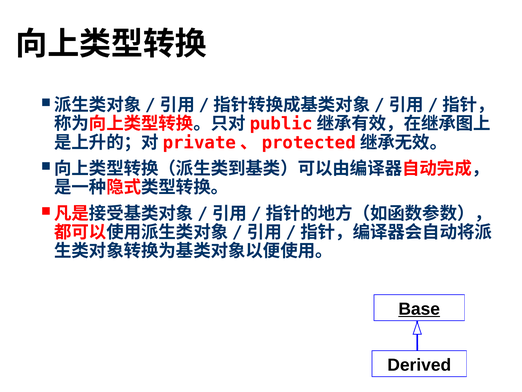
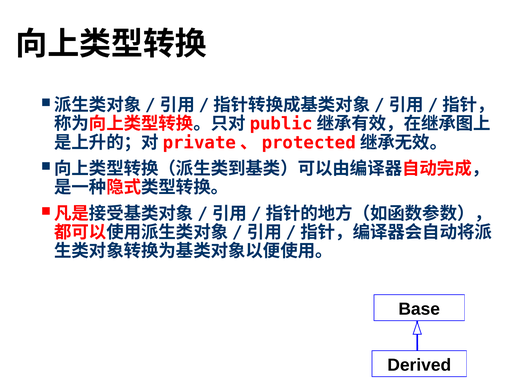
Base underline: present -> none (419, 309)
